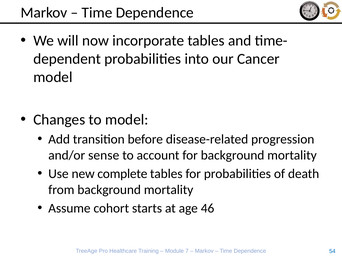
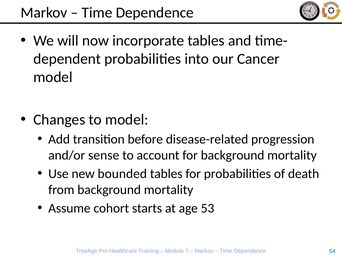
complete: complete -> bounded (122, 174)
46: 46 -> 53 (208, 209)
